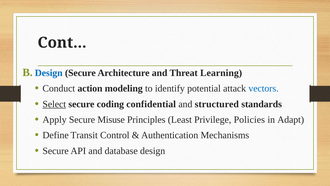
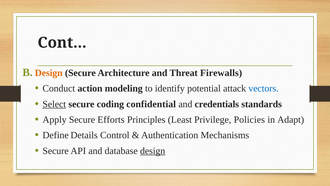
Design colour: blue -> orange (49, 73)
Learning: Learning -> Firewalls (221, 73)
structured: structured -> credentials (217, 104)
Misuse: Misuse -> Efforts (111, 119)
Transit: Transit -> Details (84, 135)
design underline: none -> present (153, 151)
